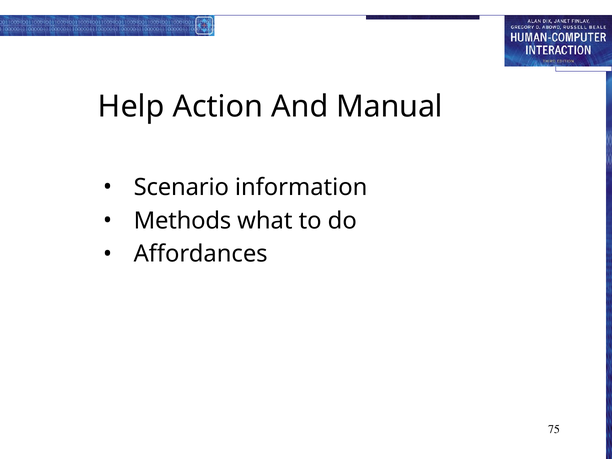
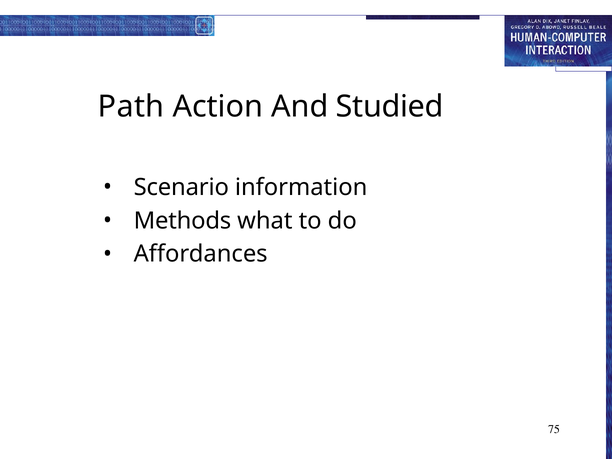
Help: Help -> Path (131, 107)
Manual: Manual -> Studied (390, 107)
